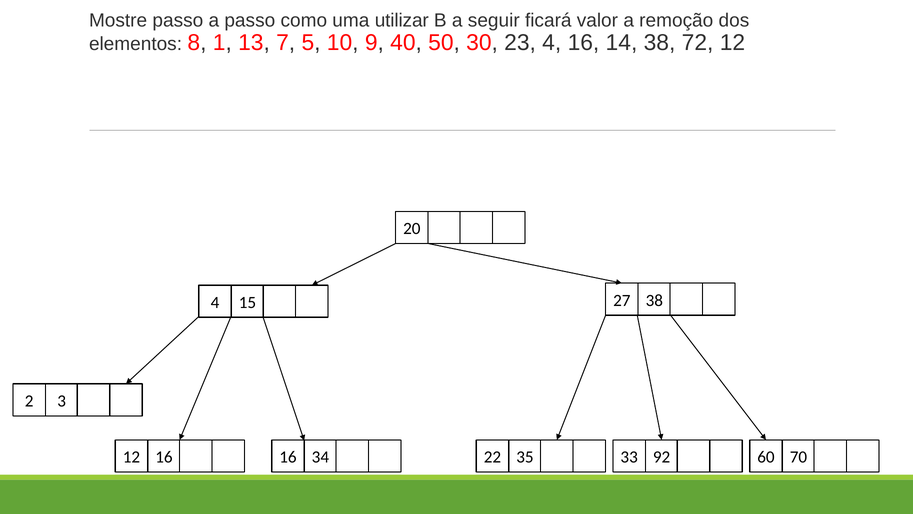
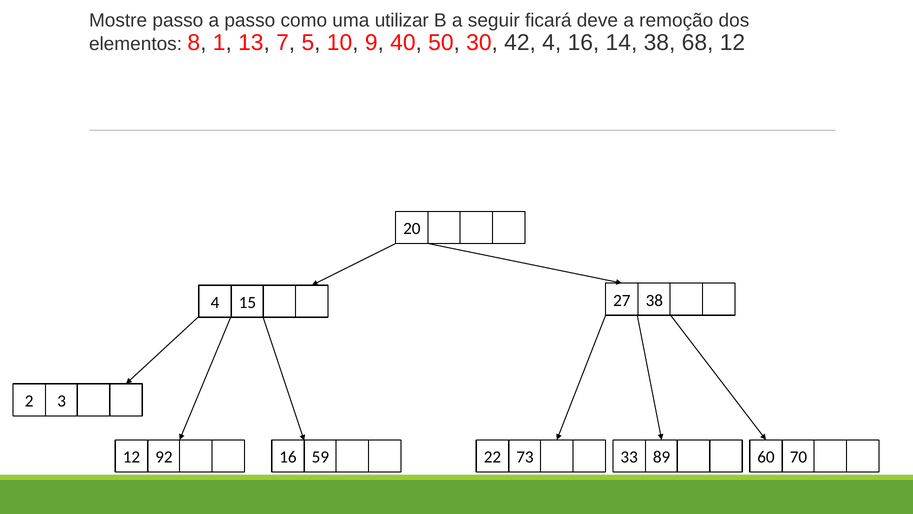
valor: valor -> deve (597, 20)
23: 23 -> 42 (520, 43)
72: 72 -> 68 (698, 43)
12 16: 16 -> 92 (164, 457)
34: 34 -> 59 (320, 457)
35: 35 -> 73 (525, 457)
92: 92 -> 89 (662, 457)
